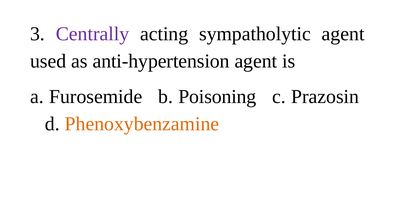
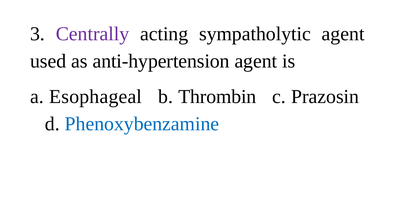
Furosemide: Furosemide -> Esophageal (96, 97)
Poisoning: Poisoning -> Thrombin (217, 97)
Phenoxybenzamine colour: orange -> blue (142, 124)
